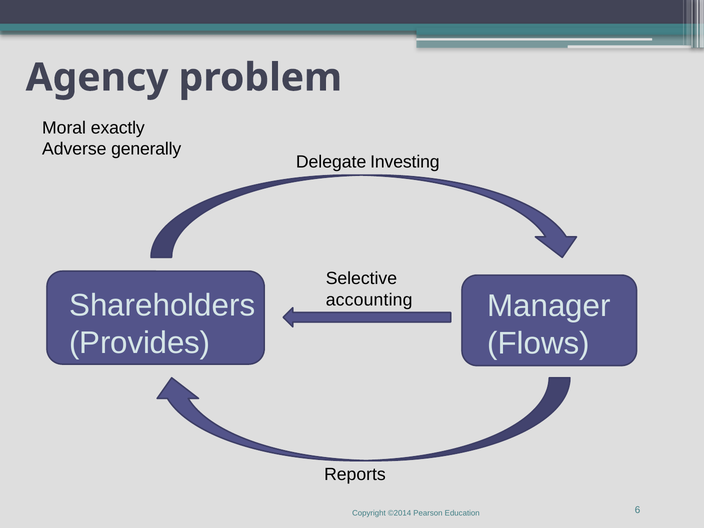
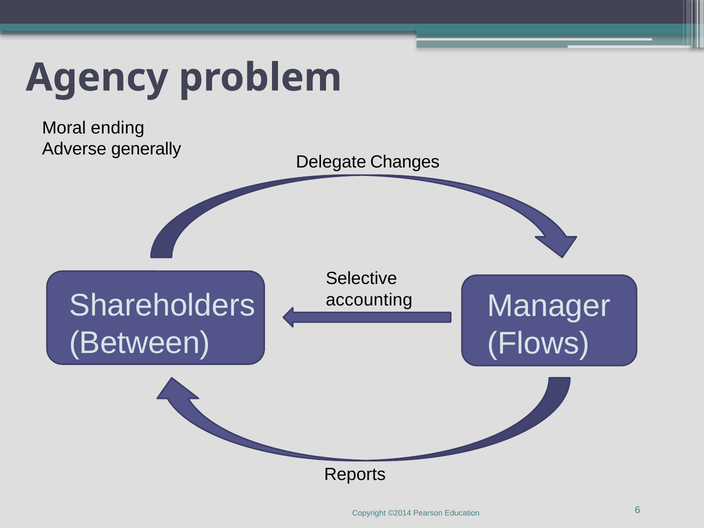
exactly: exactly -> ending (118, 128)
Investing: Investing -> Changes (405, 162)
Provides: Provides -> Between (140, 343)
